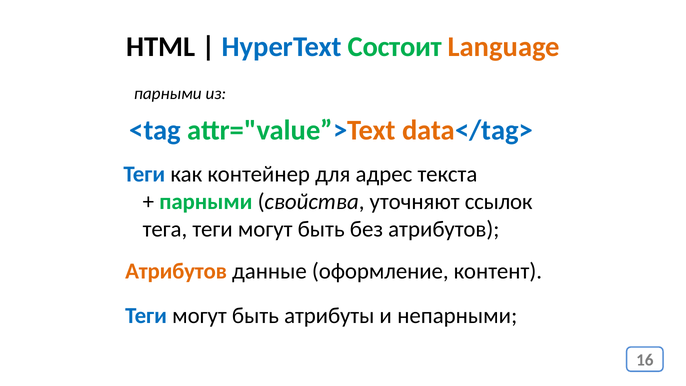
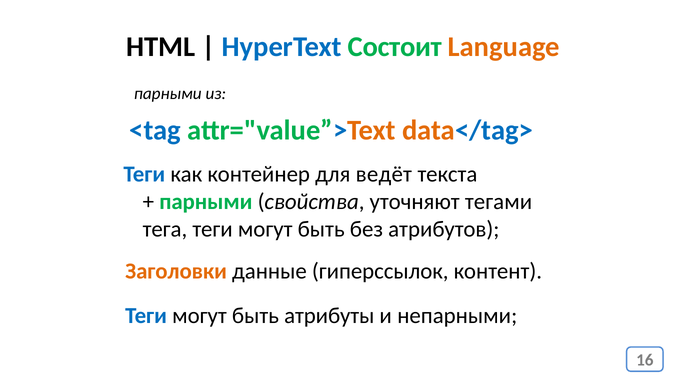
адрес: адрес -> ведёт (384, 174)
ссылок: ссылок -> тегами (499, 202)
Атрибутов: Атрибутов -> Заголовки (176, 271)
оформление: оформление -> гиперссылок (380, 271)
